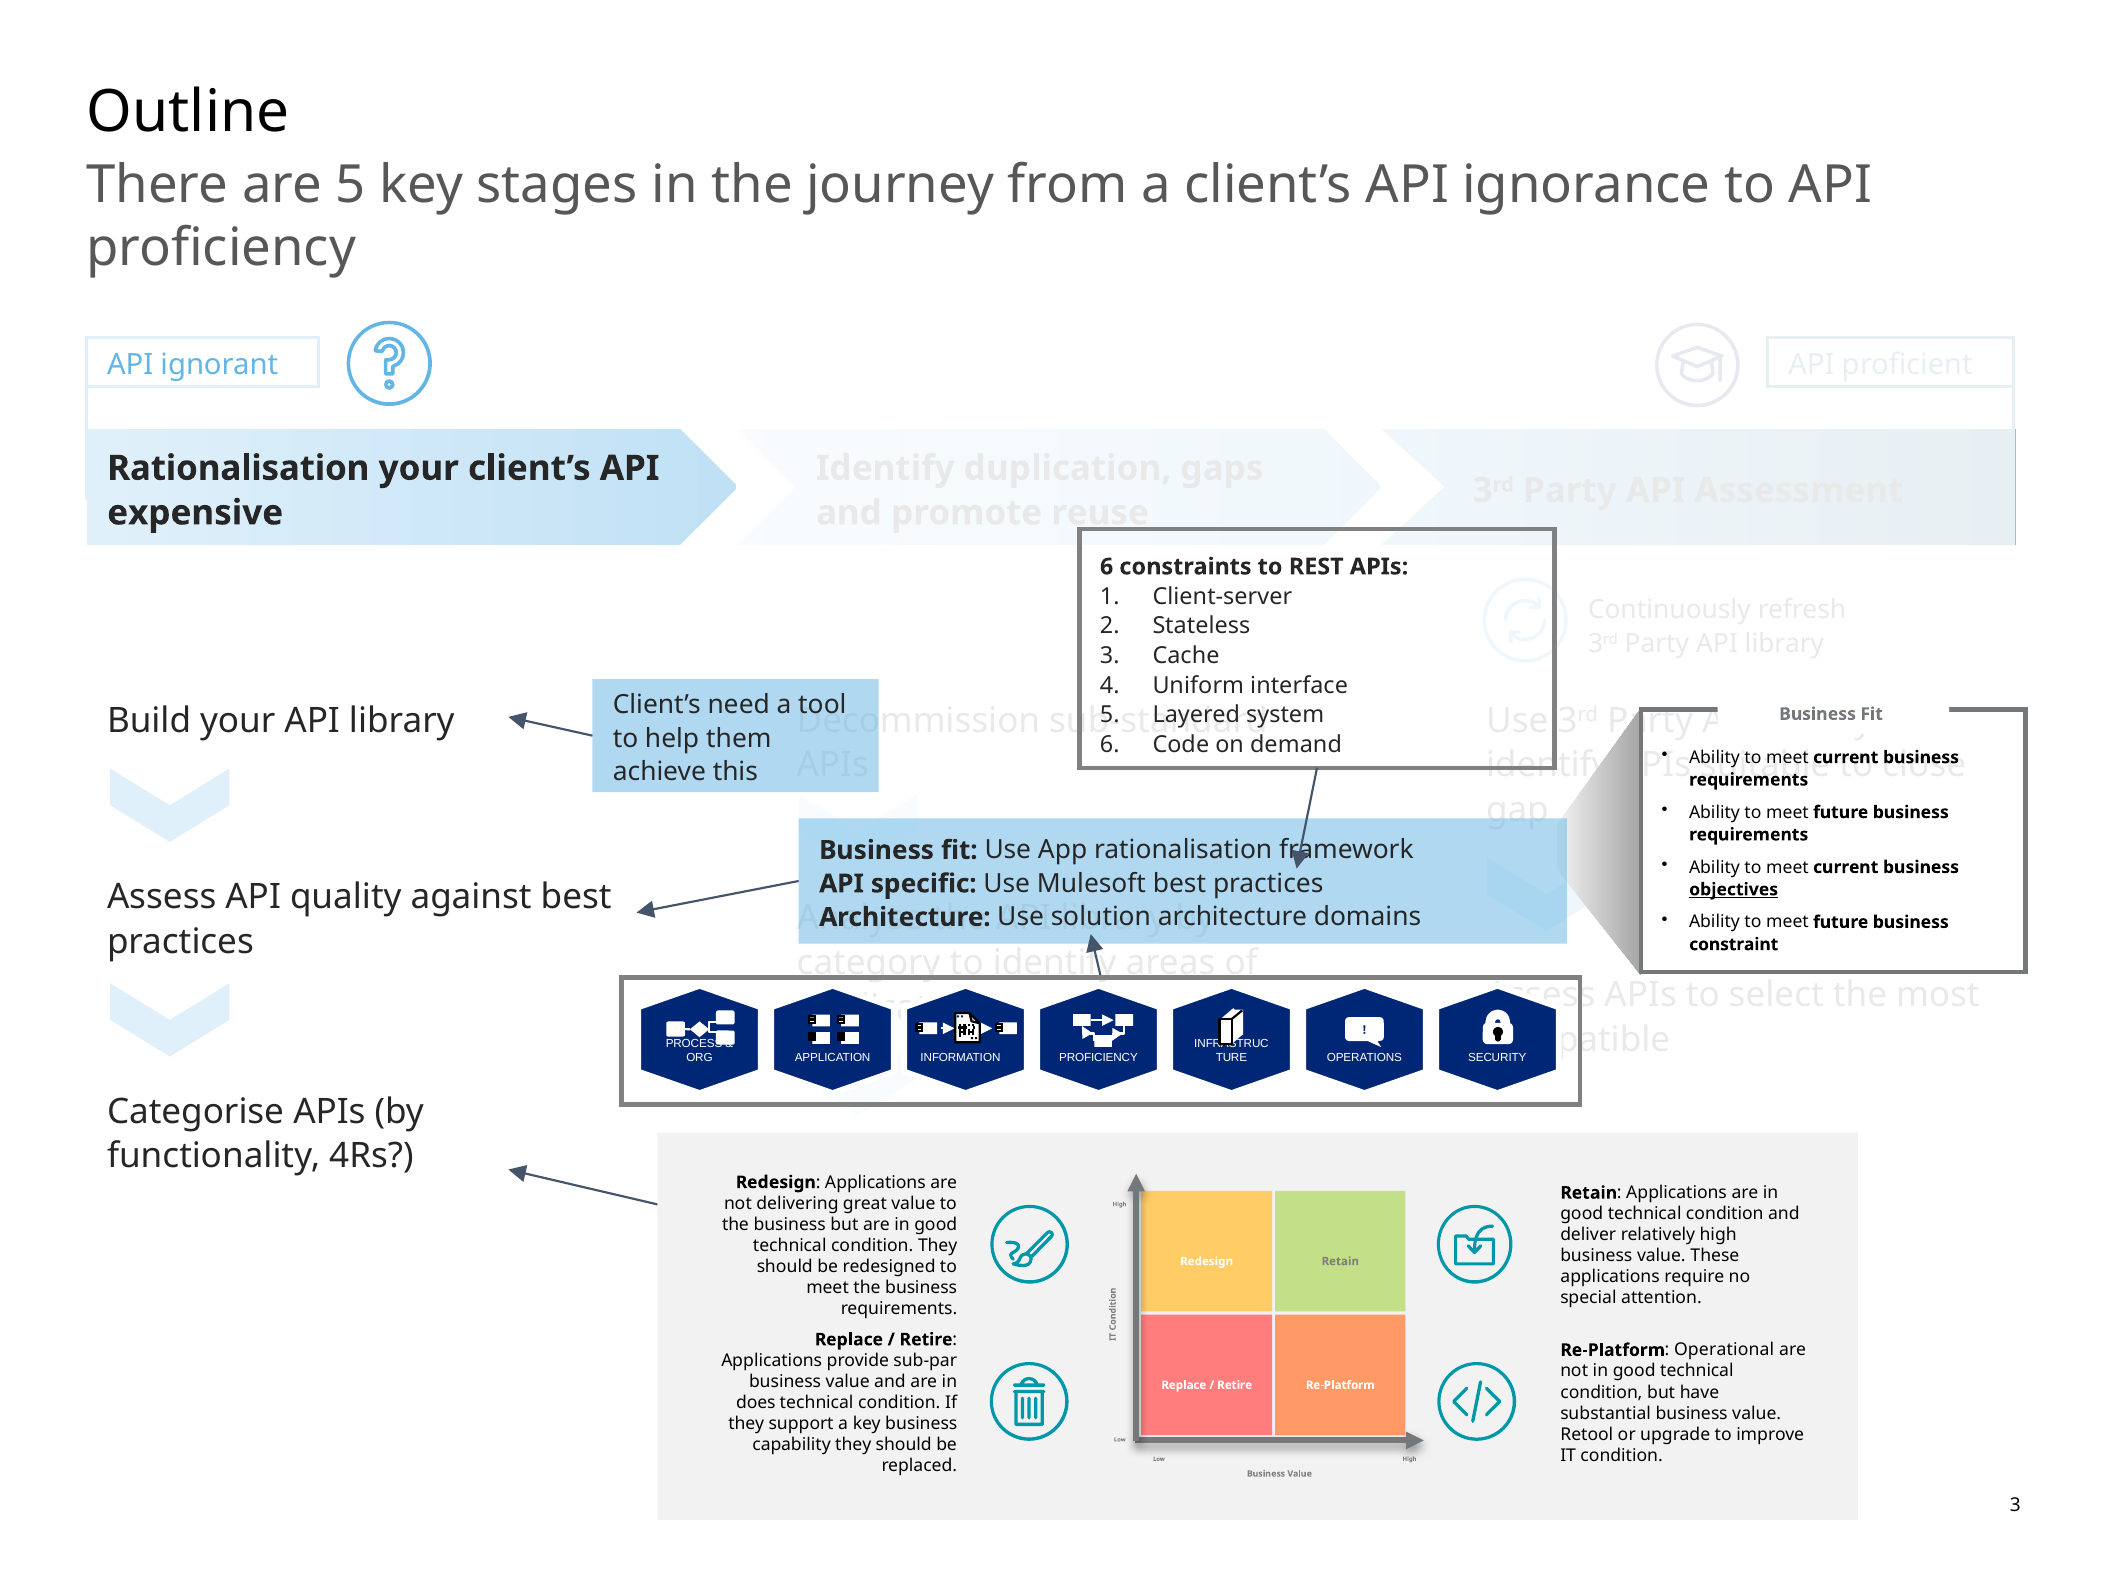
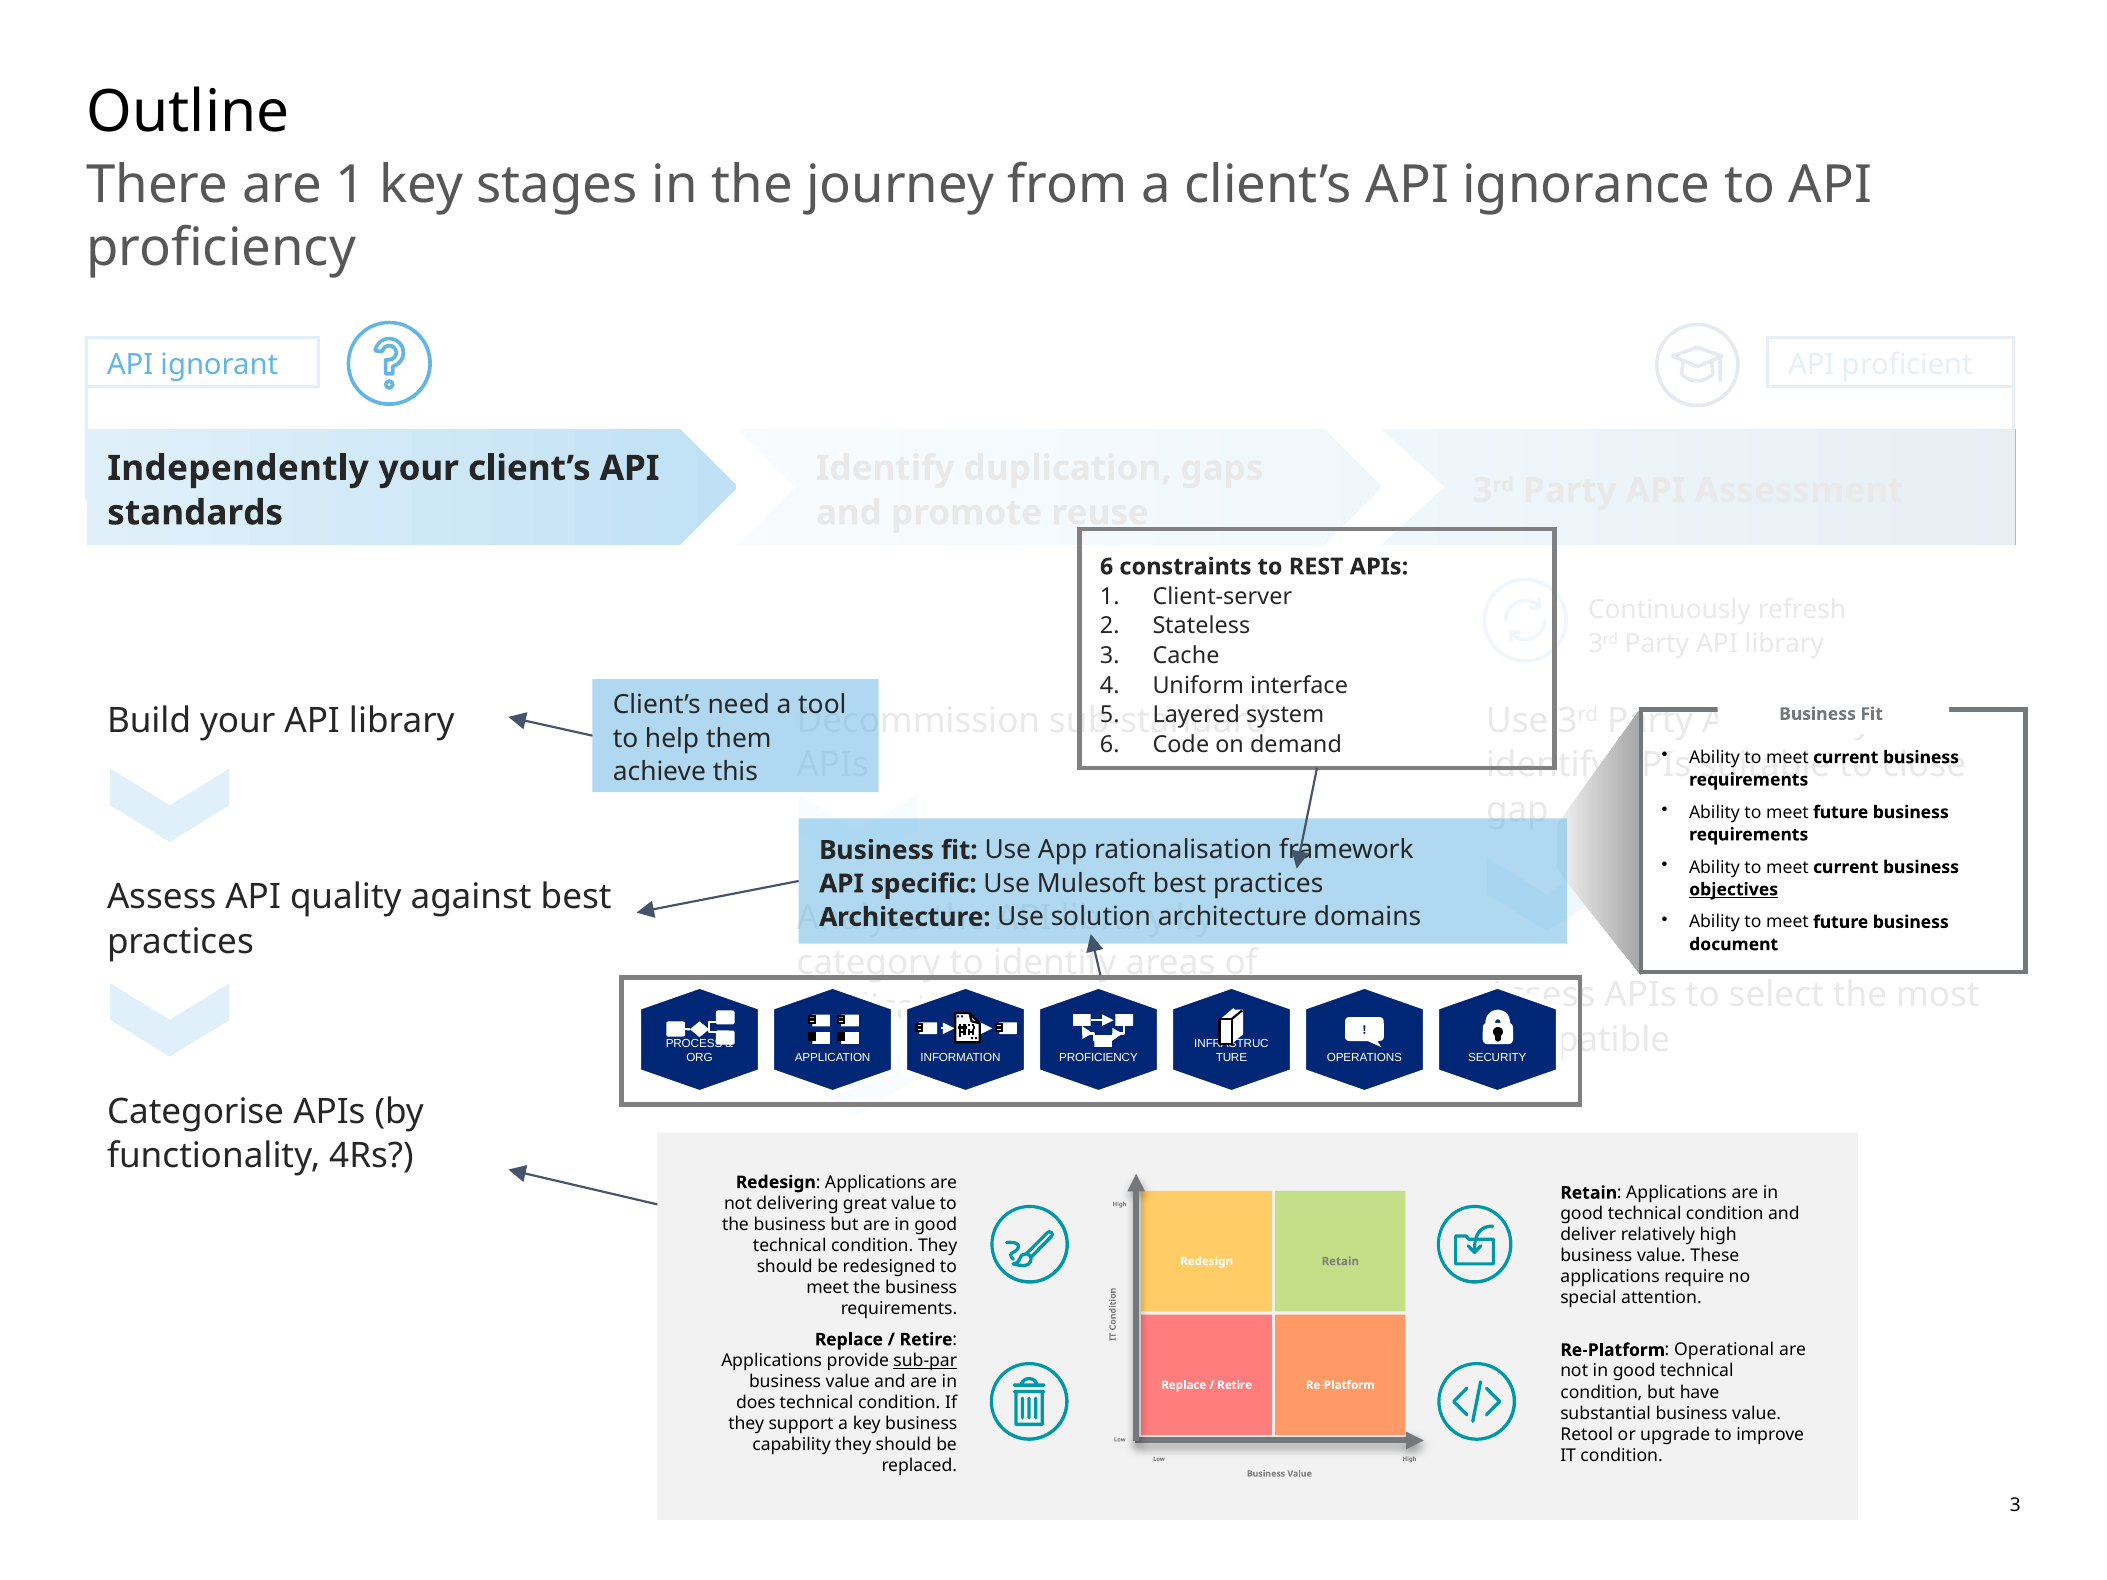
are 5: 5 -> 1 (351, 185)
Rationalisation: Rationalisation -> Independently (238, 468)
expensive: expensive -> standards (195, 513)
constraint: constraint -> document (1734, 945)
sub-par underline: none -> present (925, 1361)
